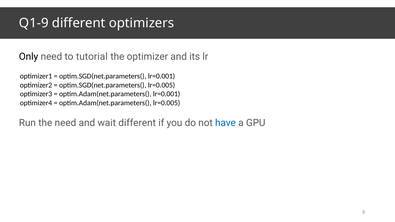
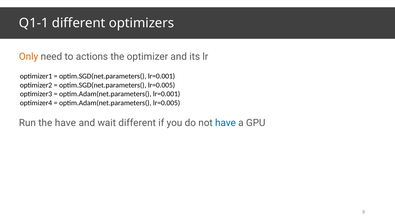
Q1-9: Q1-9 -> Q1-1 (34, 23)
Only colour: black -> orange (29, 57)
tutorial: tutorial -> actions (92, 57)
the need: need -> have (65, 123)
